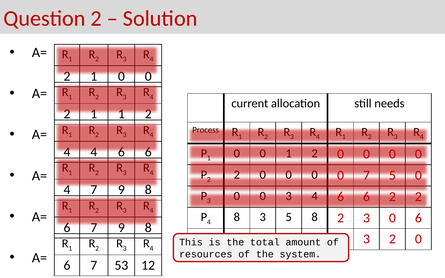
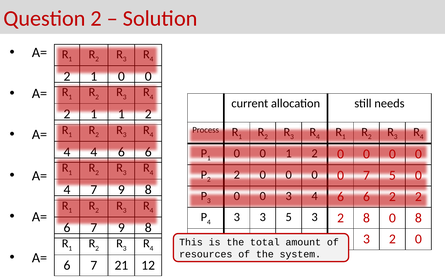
4 8: 8 -> 3 (237, 217)
5 8: 8 -> 3 (315, 217)
2 3: 3 -> 8 (366, 218)
0 6: 6 -> 8 (418, 218)
53: 53 -> 21 (121, 266)
